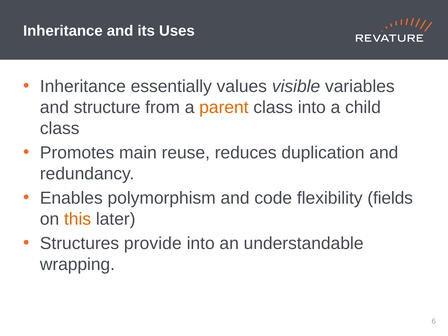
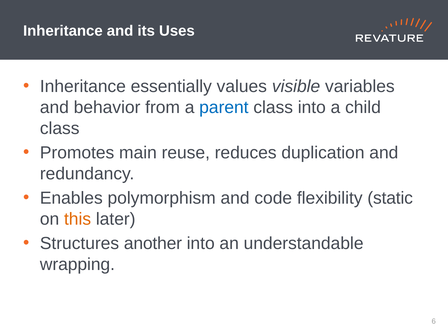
structure: structure -> behavior (107, 107)
parent colour: orange -> blue (224, 107)
fields: fields -> static (390, 198)
provide: provide -> another (153, 243)
